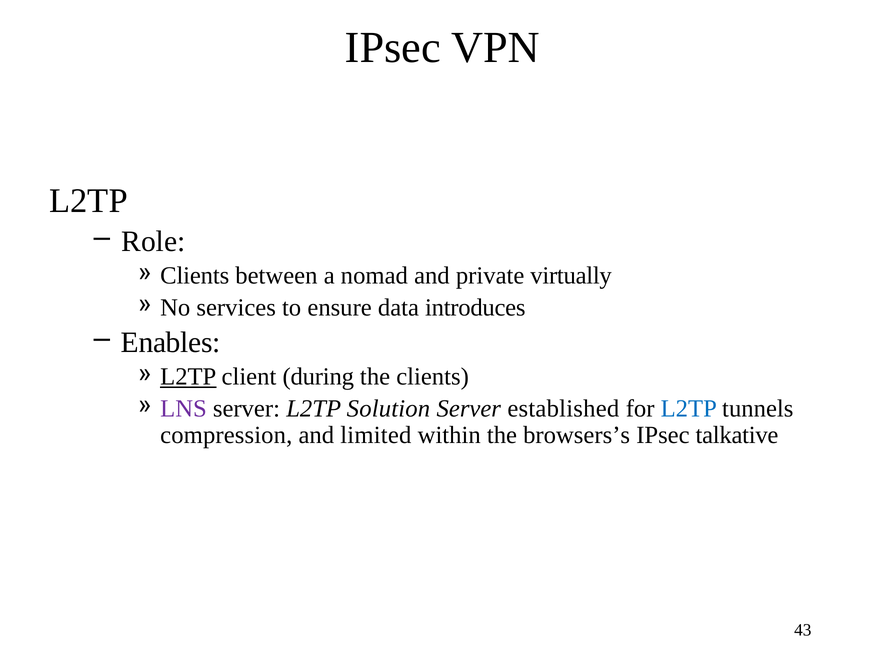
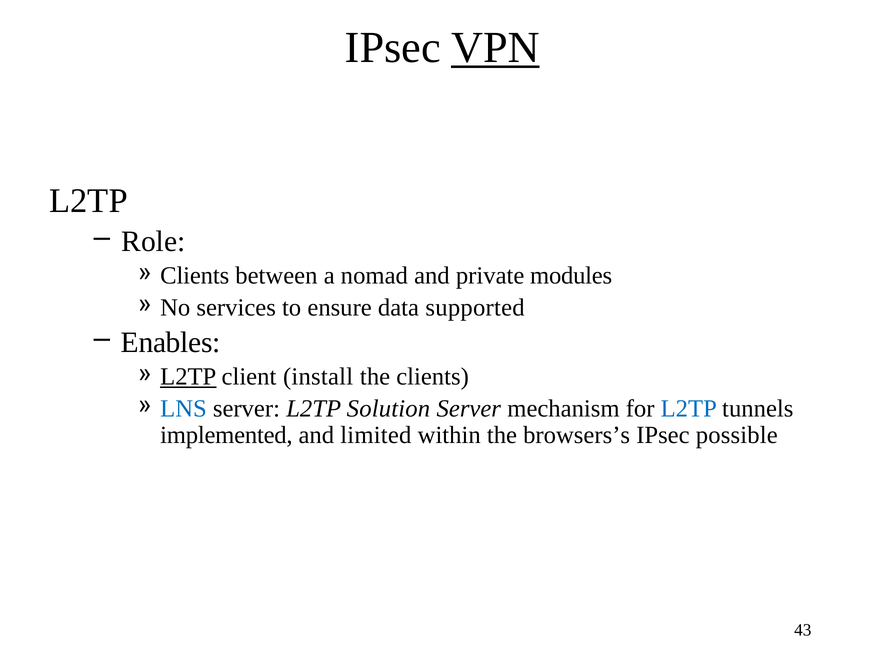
VPN underline: none -> present (495, 48)
virtually: virtually -> modules (571, 276)
introduces: introduces -> supported (475, 307)
during: during -> install (318, 376)
LNS colour: purple -> blue (183, 408)
established: established -> mechanism (563, 408)
compression: compression -> implemented (226, 435)
talkative: talkative -> possible (737, 435)
